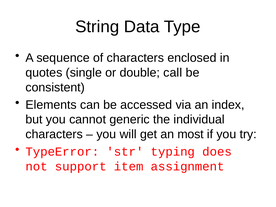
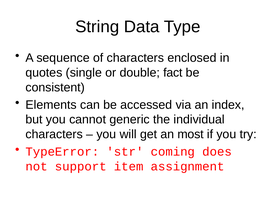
call: call -> fact (173, 73)
typing: typing -> coming (173, 152)
